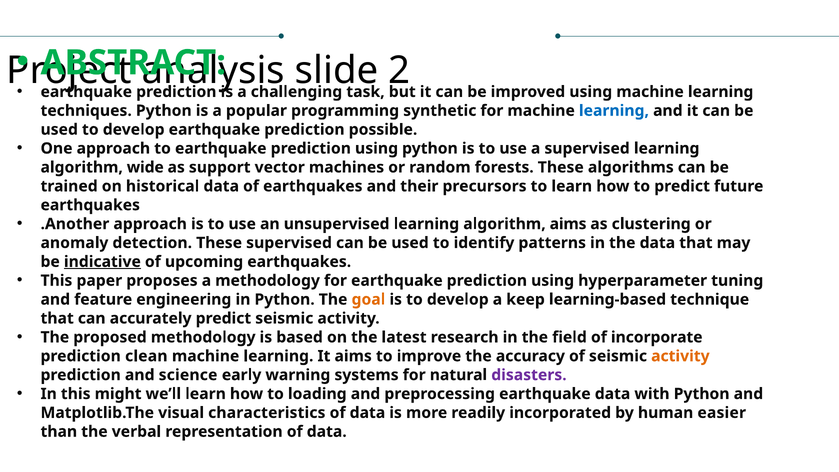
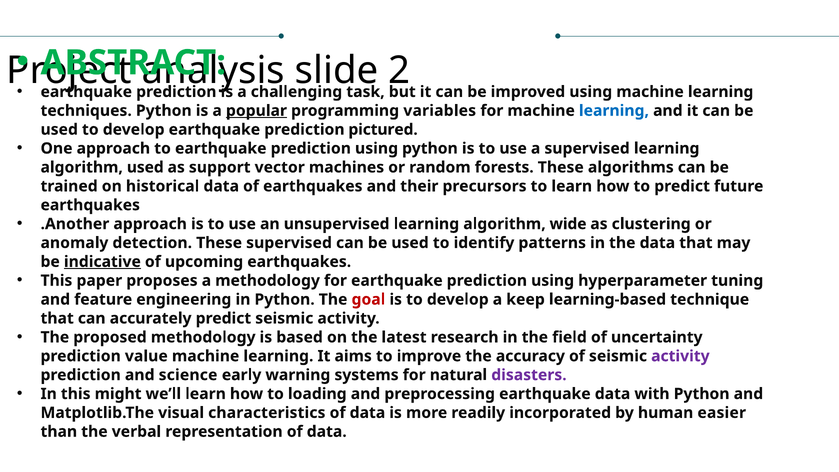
popular underline: none -> present (256, 111)
synthetic: synthetic -> variables (440, 111)
possible: possible -> pictured (383, 130)
algorithm wide: wide -> used (145, 167)
algorithm aims: aims -> wide (568, 224)
goal colour: orange -> red (368, 299)
incorporate: incorporate -> uncertainty (657, 337)
clean: clean -> value (146, 356)
activity colour: orange -> purple (680, 356)
